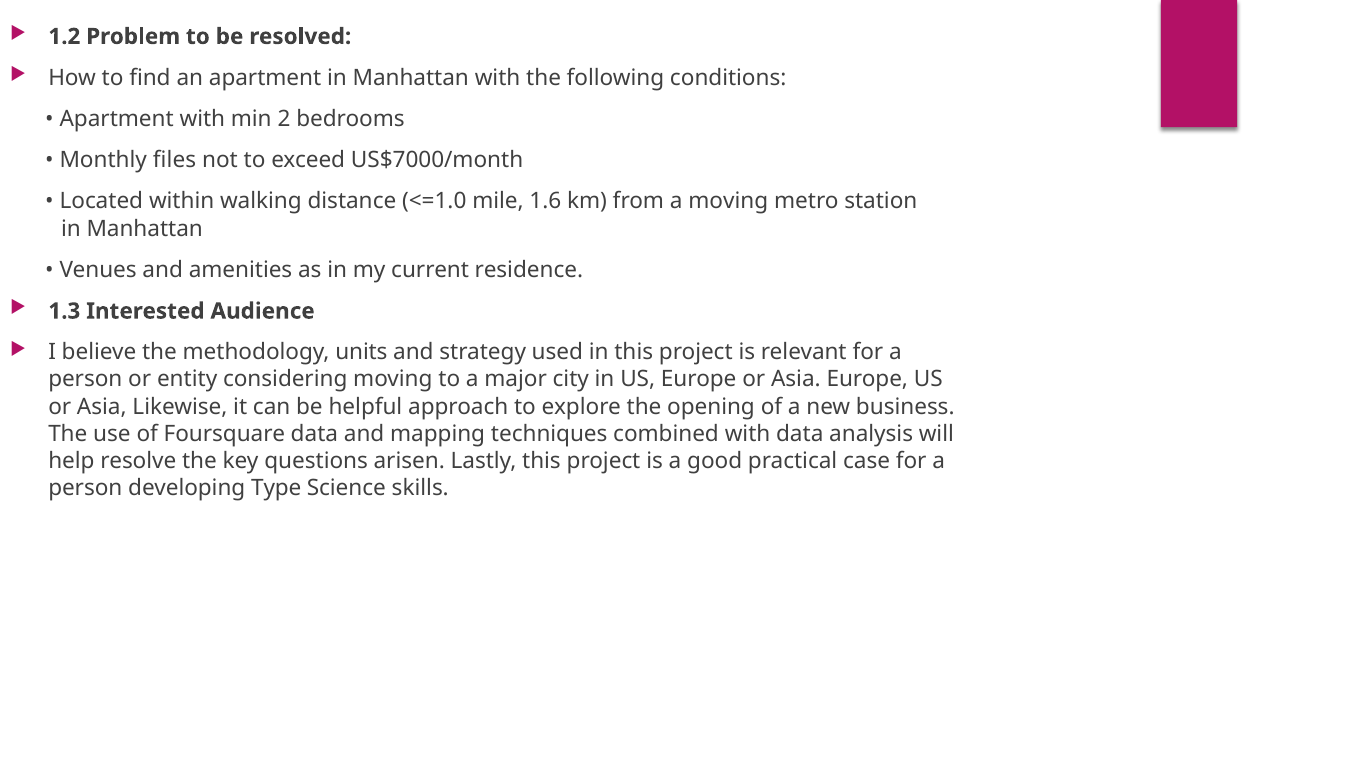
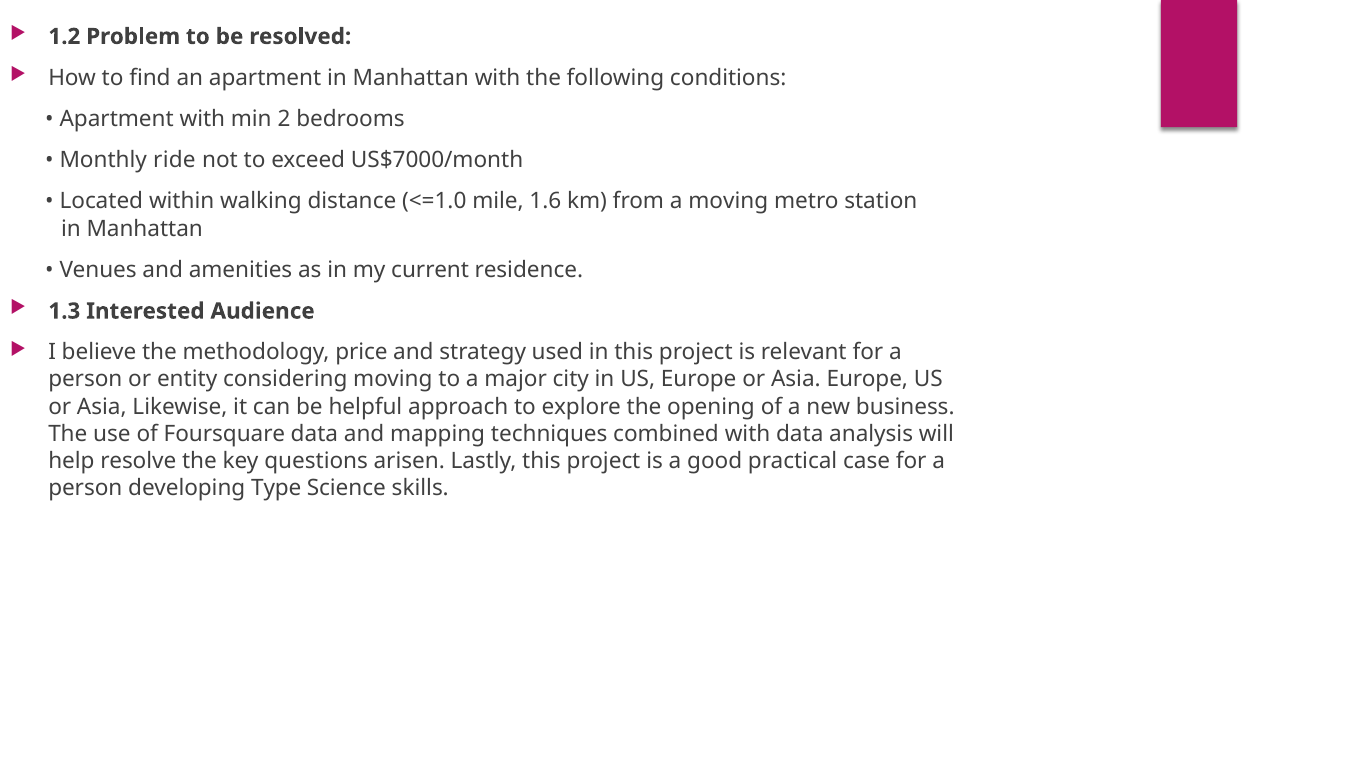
files: files -> ride (174, 160)
units: units -> price (361, 352)
